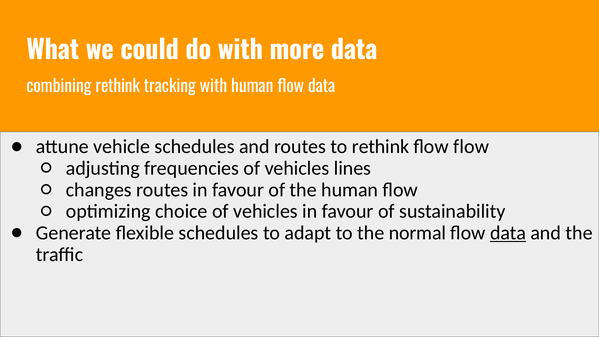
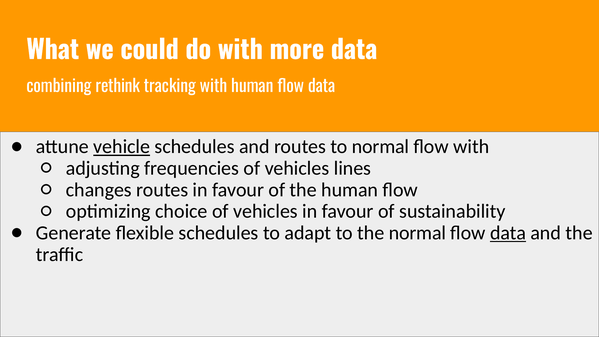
vehicle underline: none -> present (122, 147)
to rethink: rethink -> normal (381, 147)
flow flow: flow -> with (471, 147)
